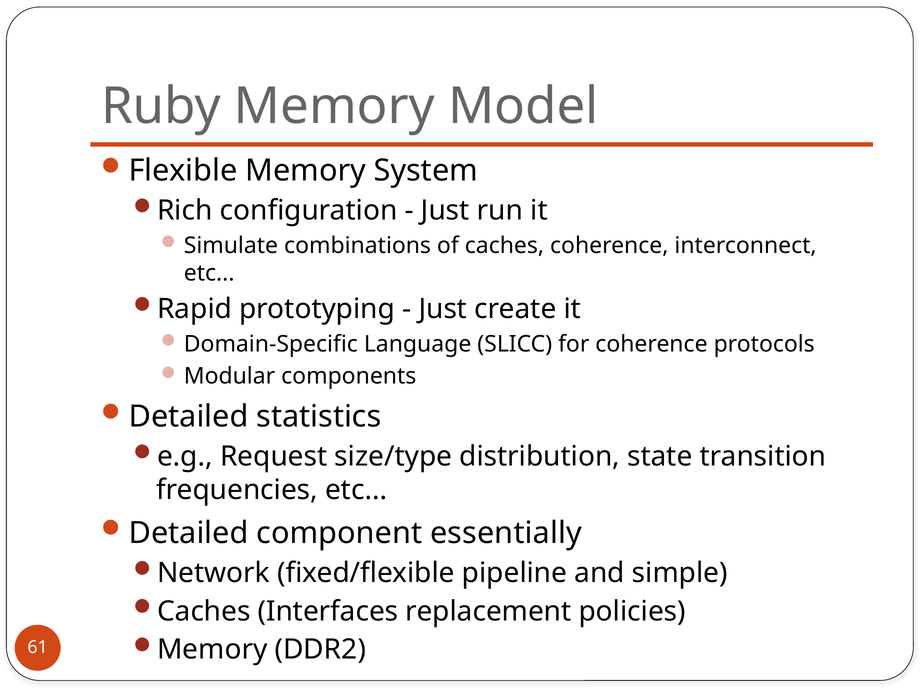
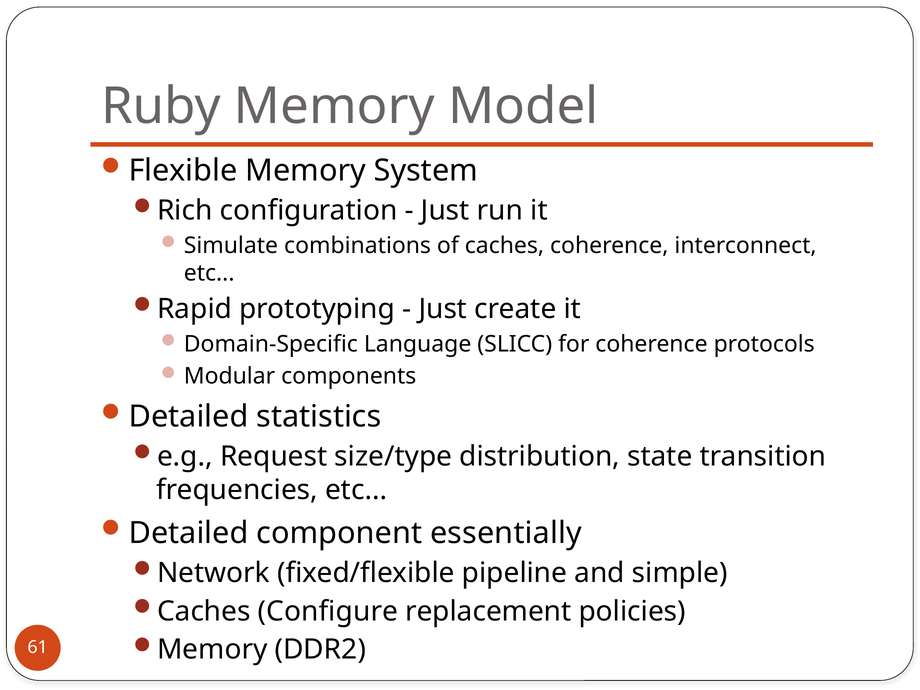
Interfaces: Interfaces -> Configure (328, 611)
